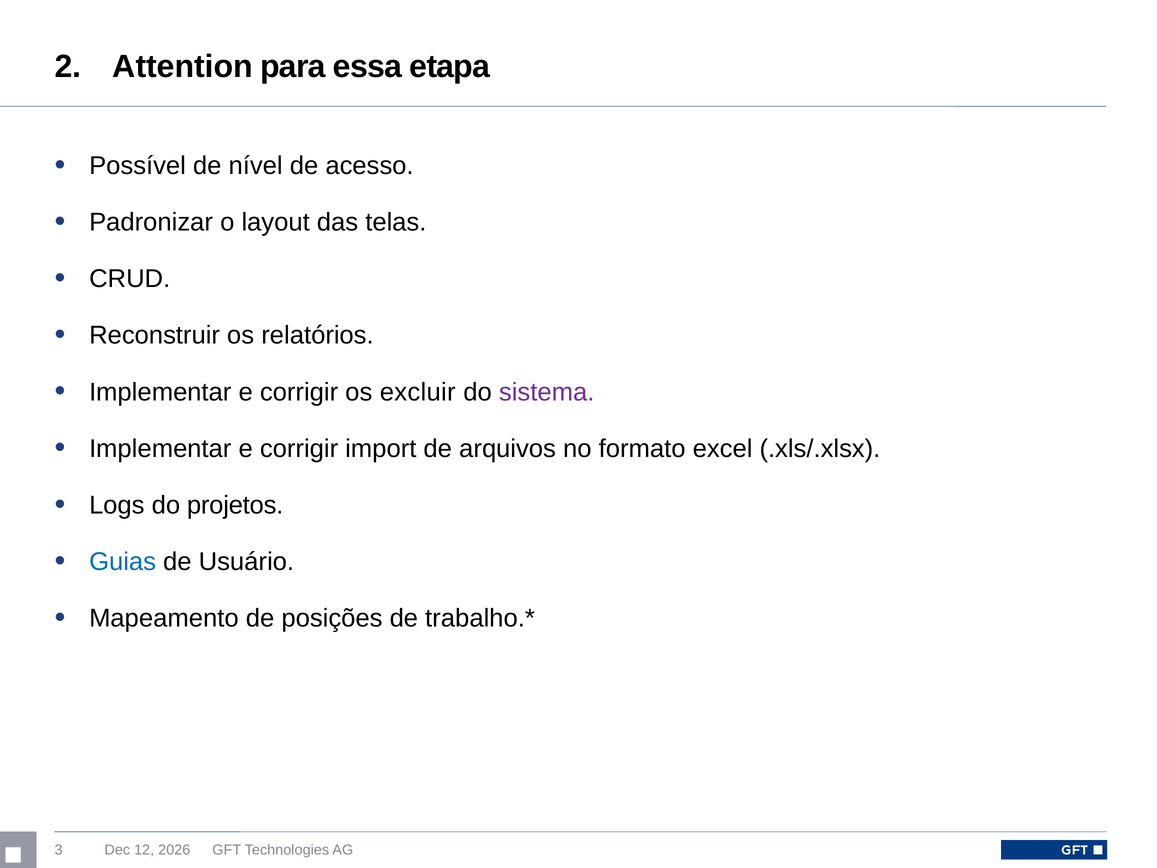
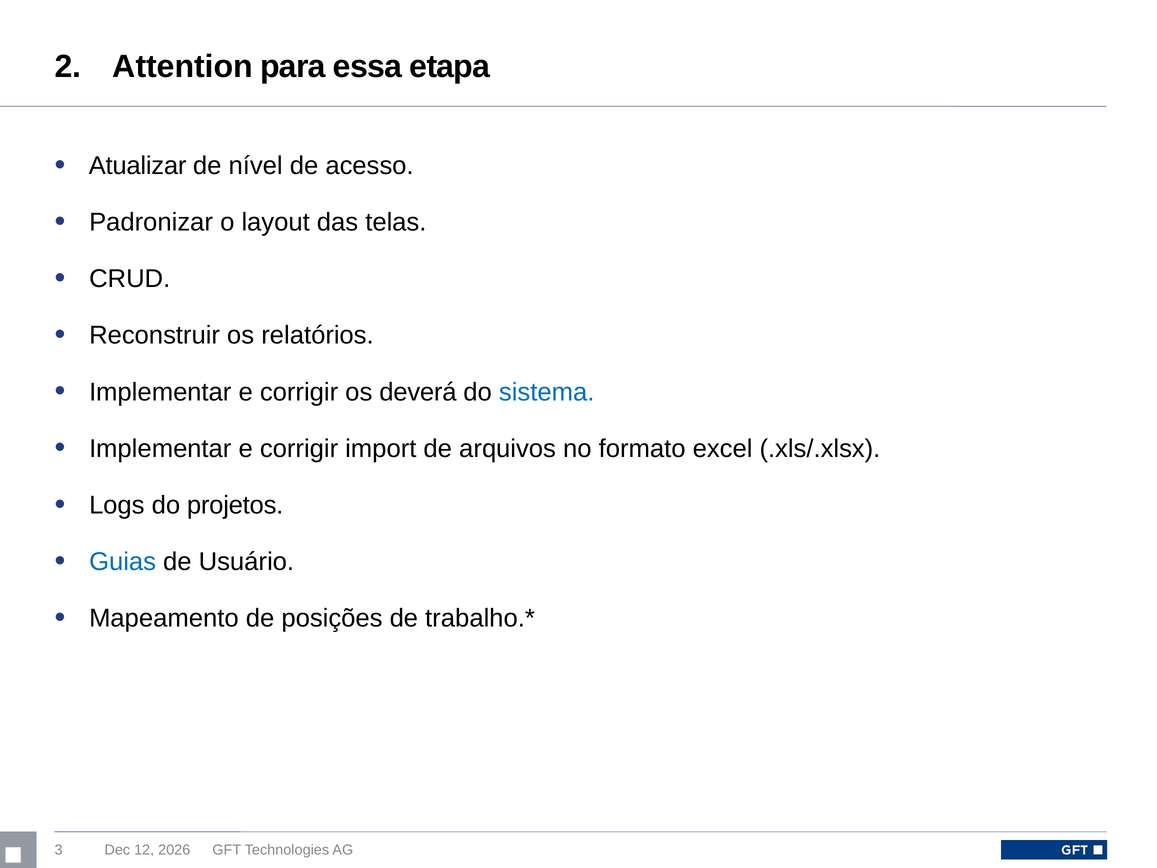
Possível: Possível -> Atualizar (138, 166)
excluir: excluir -> deverá (418, 392)
sistema colour: purple -> blue (547, 392)
